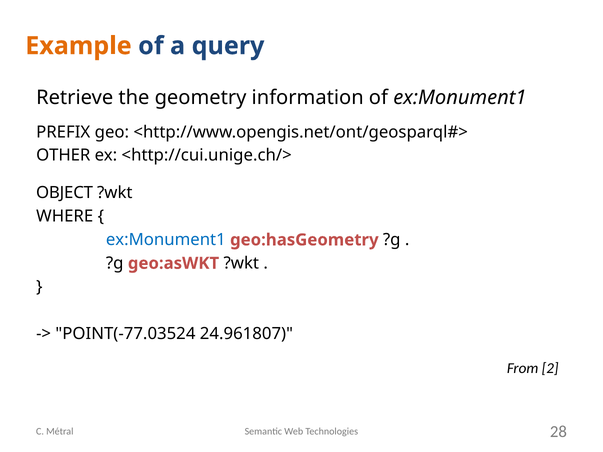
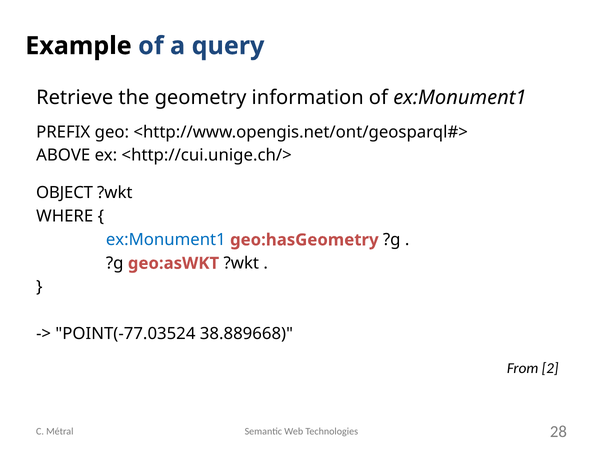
Example colour: orange -> black (78, 46)
OTHER: OTHER -> ABOVE (63, 156)
24.961807: 24.961807 -> 38.889668 (246, 334)
